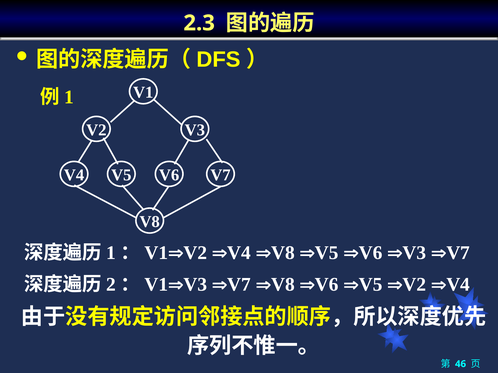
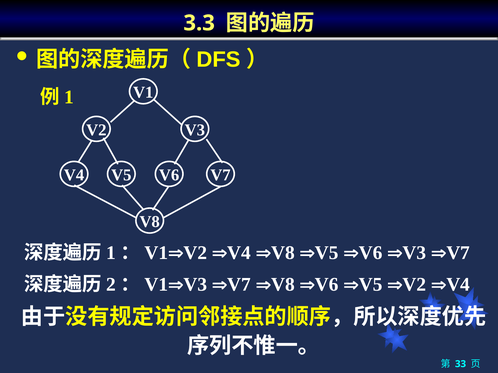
2.3: 2.3 -> 3.3 (199, 23)
46: 46 -> 33 (461, 364)
